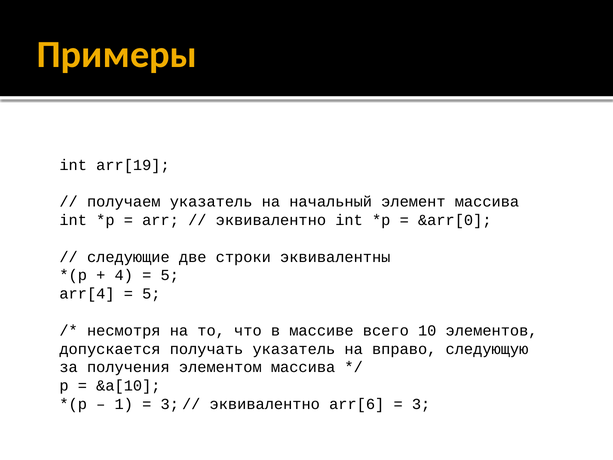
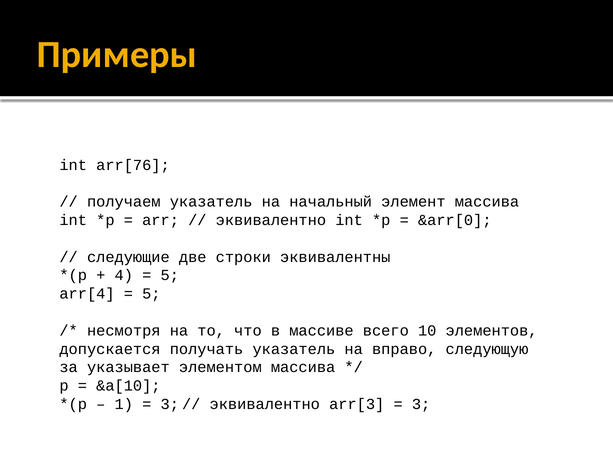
arr[19: arr[19 -> arr[76 (133, 165)
получения: получения -> указывает (128, 367)
arr[6: arr[6 -> arr[3 (357, 404)
